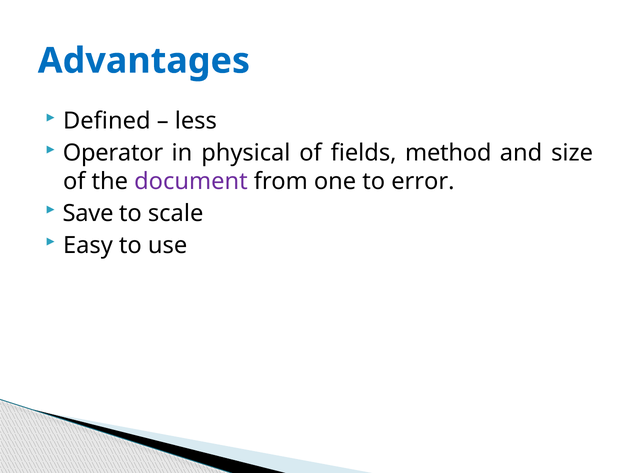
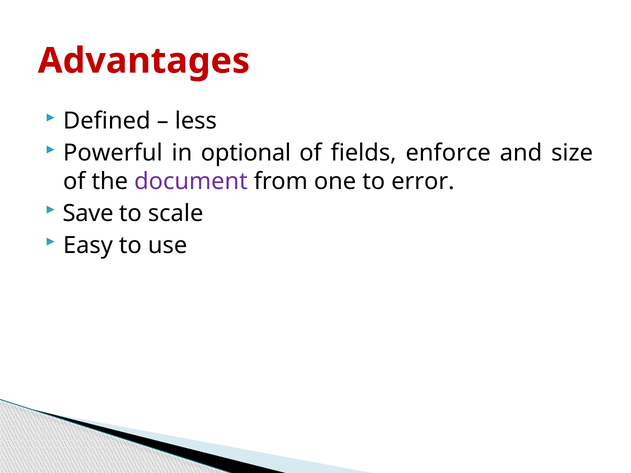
Advantages colour: blue -> red (144, 61)
Operator: Operator -> Powerful (113, 153)
physical: physical -> optional (246, 153)
method: method -> enforce (448, 153)
